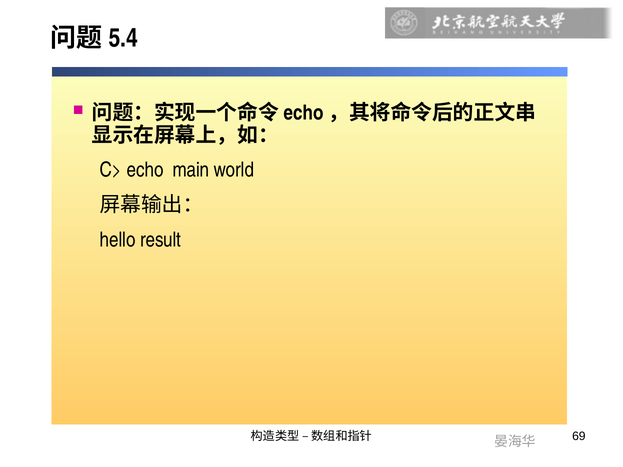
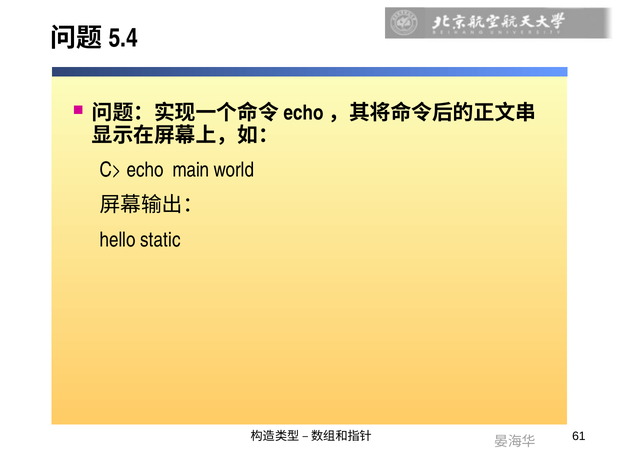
result: result -> static (160, 240)
69: 69 -> 61 (579, 437)
